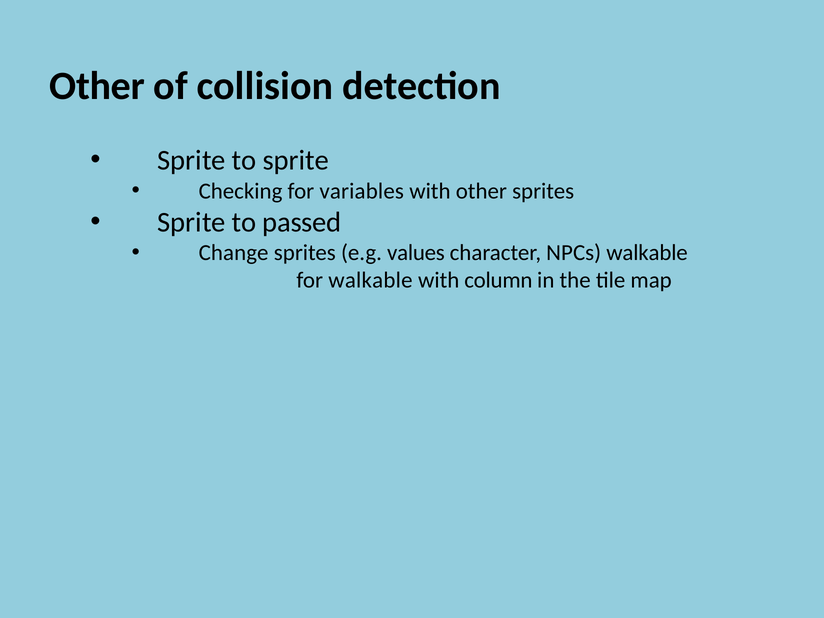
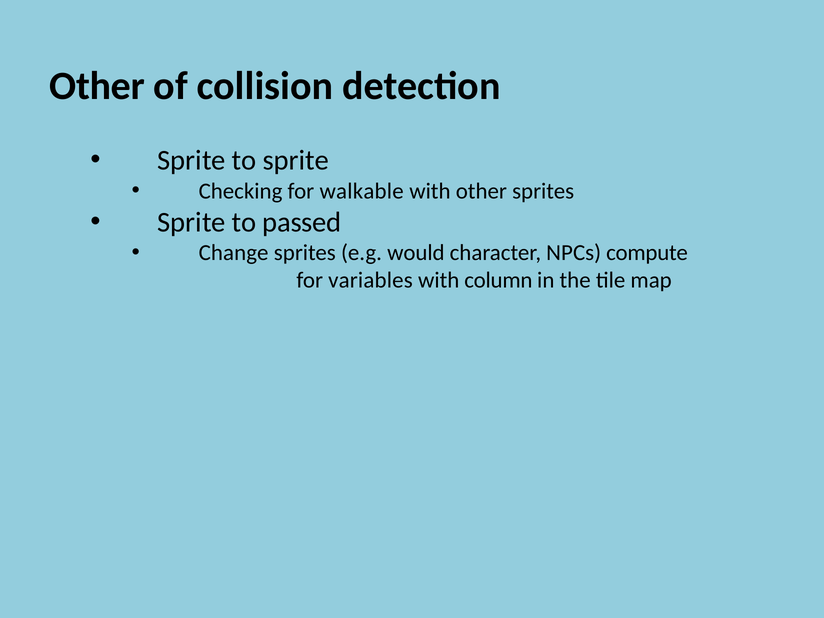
variables: variables -> walkable (362, 191)
values: values -> would (416, 253)
NPCs walkable: walkable -> compute (647, 253)
for walkable: walkable -> variables (370, 280)
